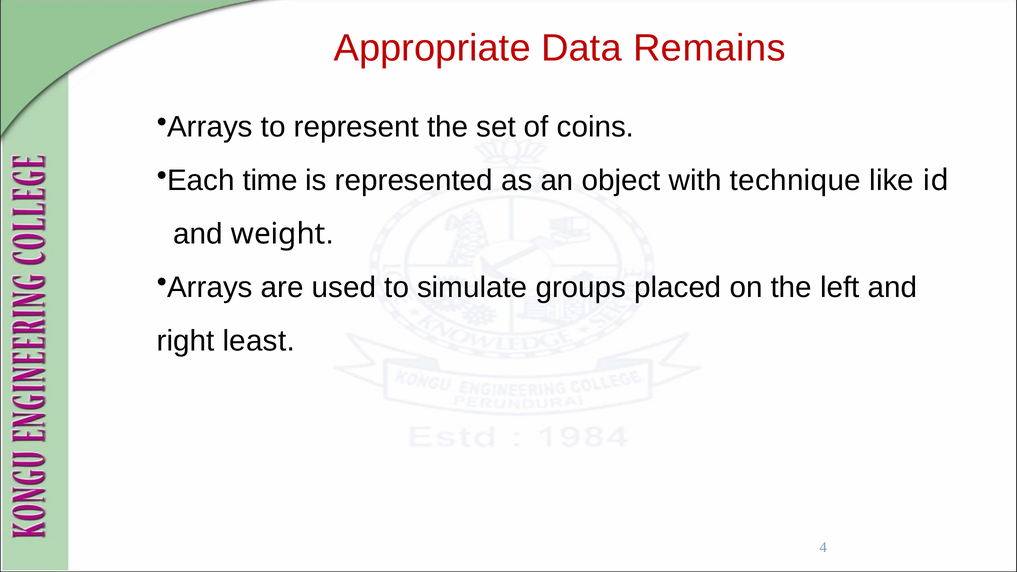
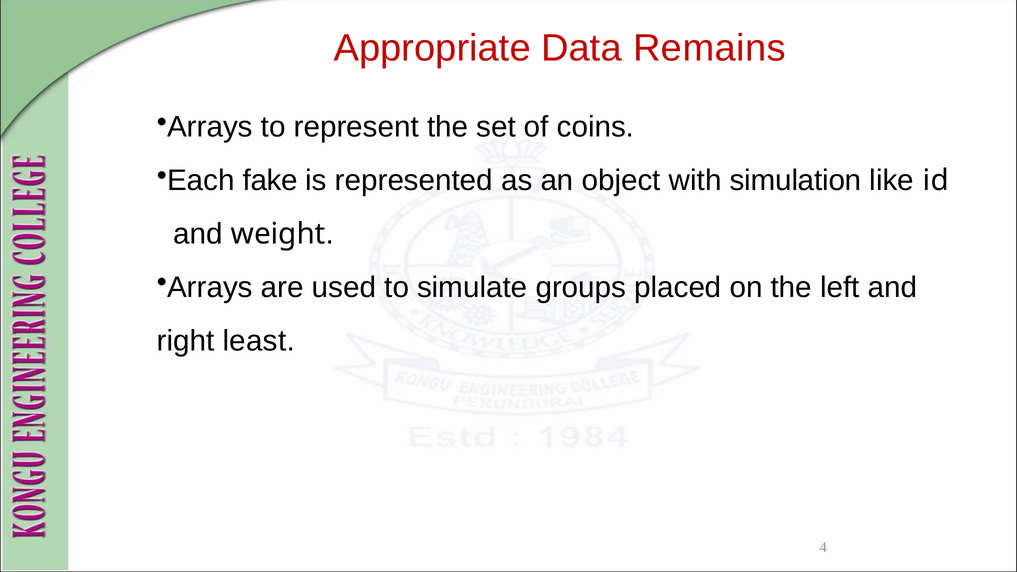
time: time -> fake (270, 181)
technique: technique -> simulation (796, 181)
